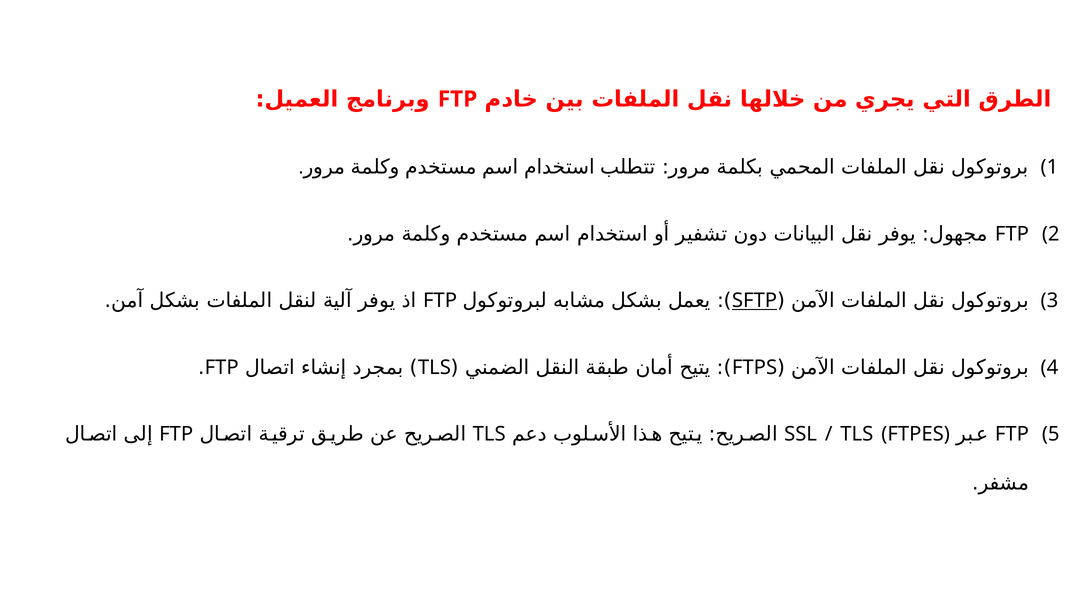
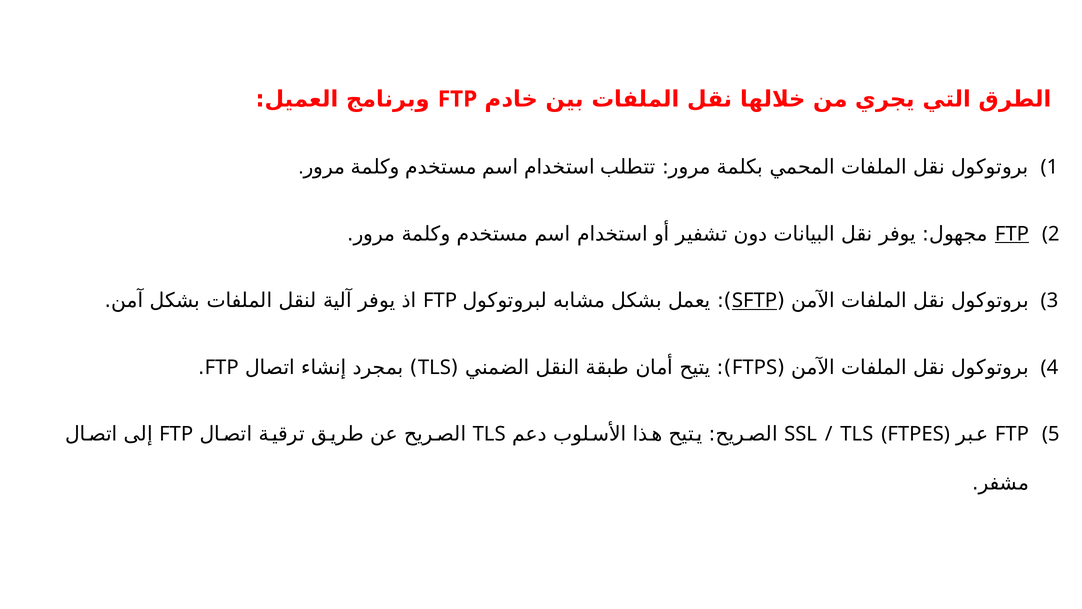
FTP underline: none -> present (1012, 234)
